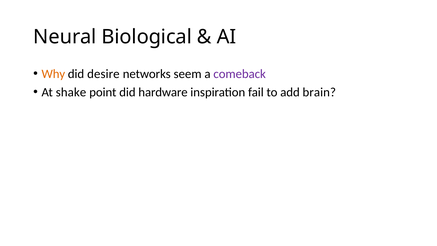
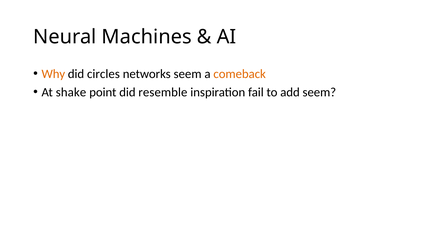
Biological: Biological -> Machines (147, 37)
desire: desire -> circles (103, 74)
comeback colour: purple -> orange (240, 74)
hardware: hardware -> resemble (163, 92)
add brain: brain -> seem (319, 92)
